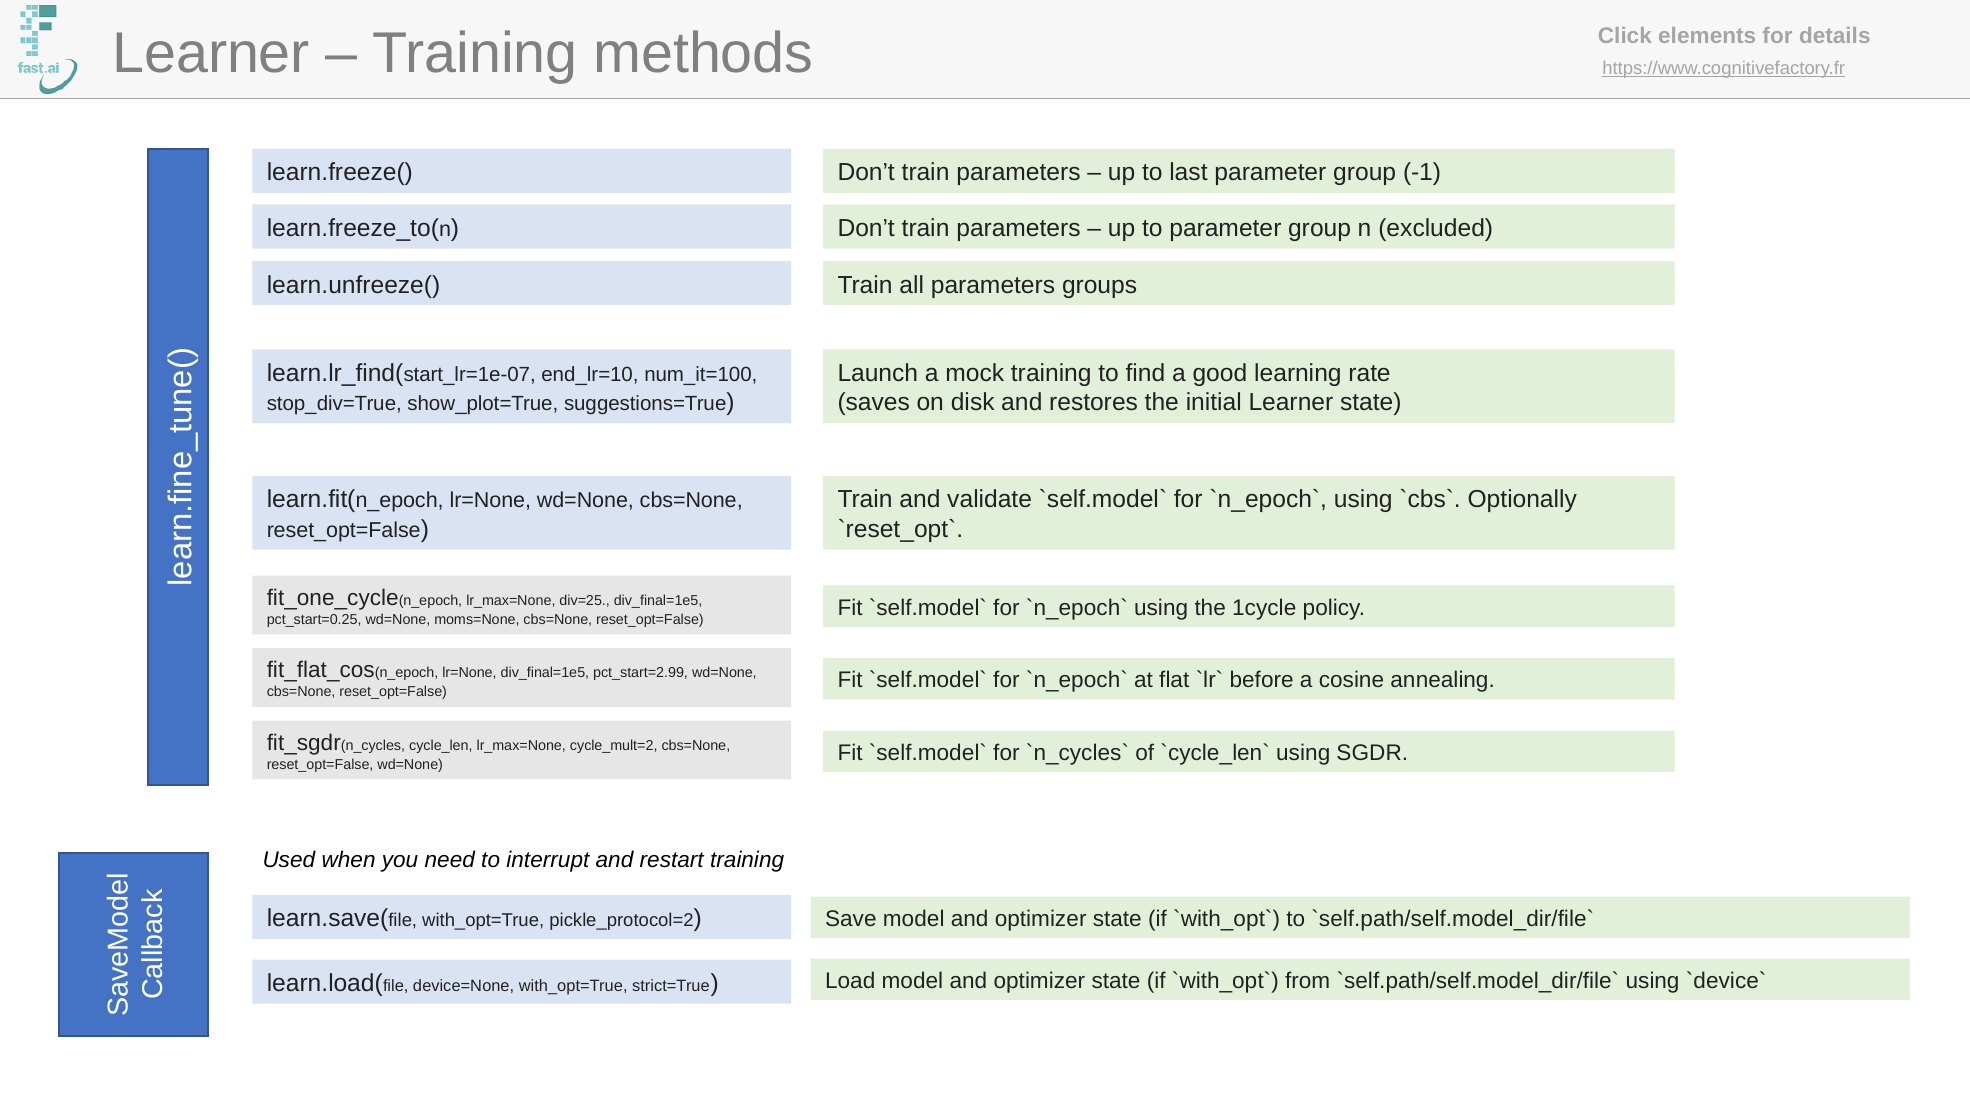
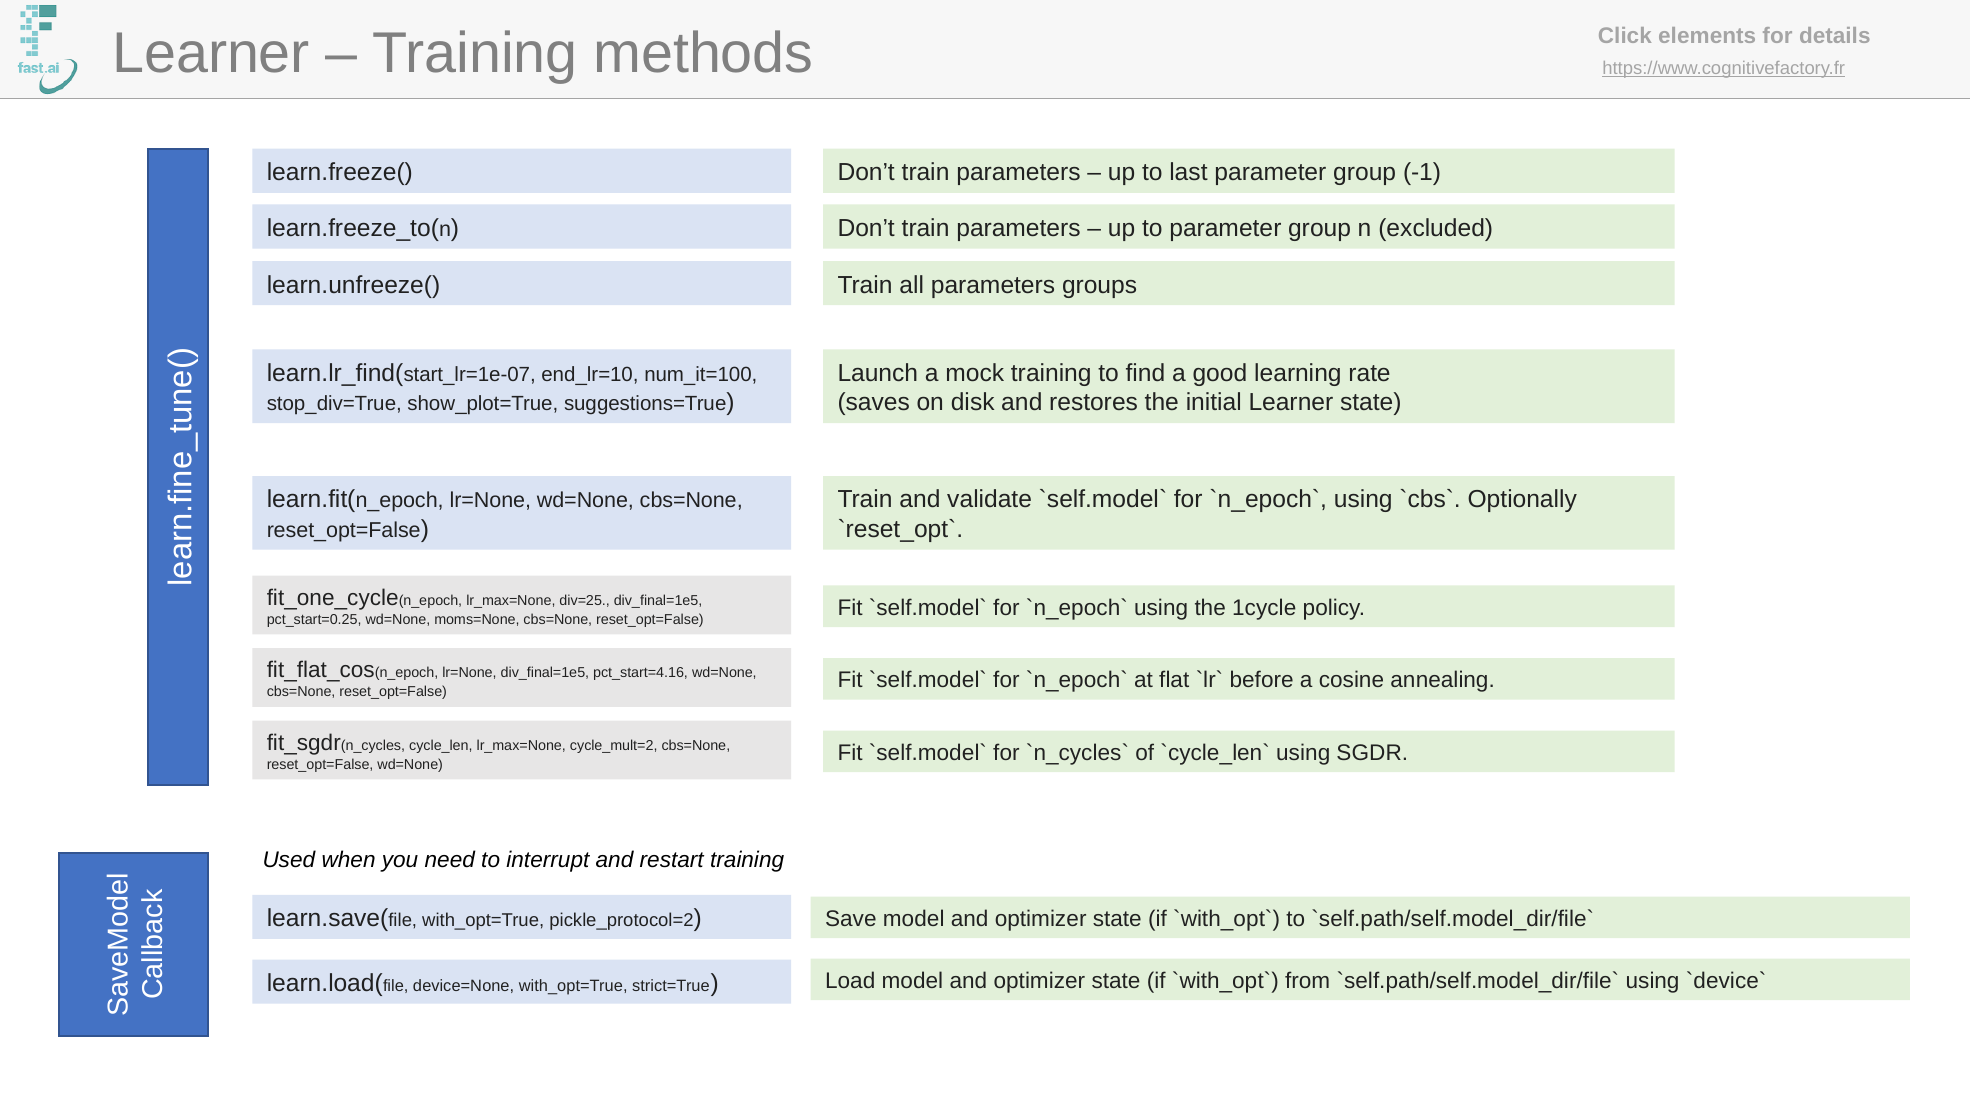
pct_start=2.99: pct_start=2.99 -> pct_start=4.16 (641, 673)
